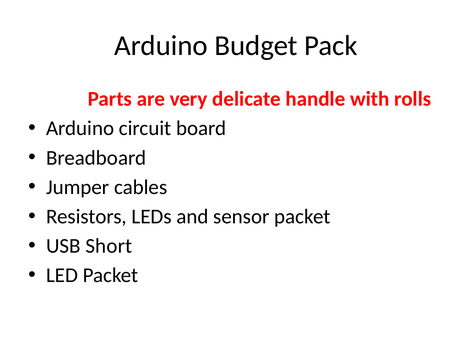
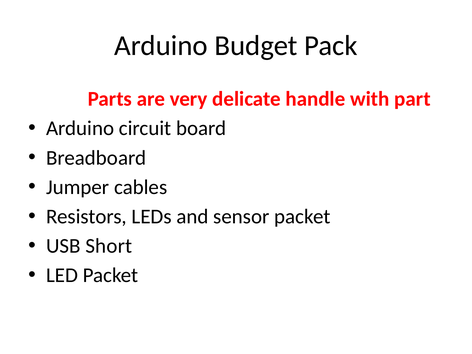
rolls: rolls -> part (412, 99)
